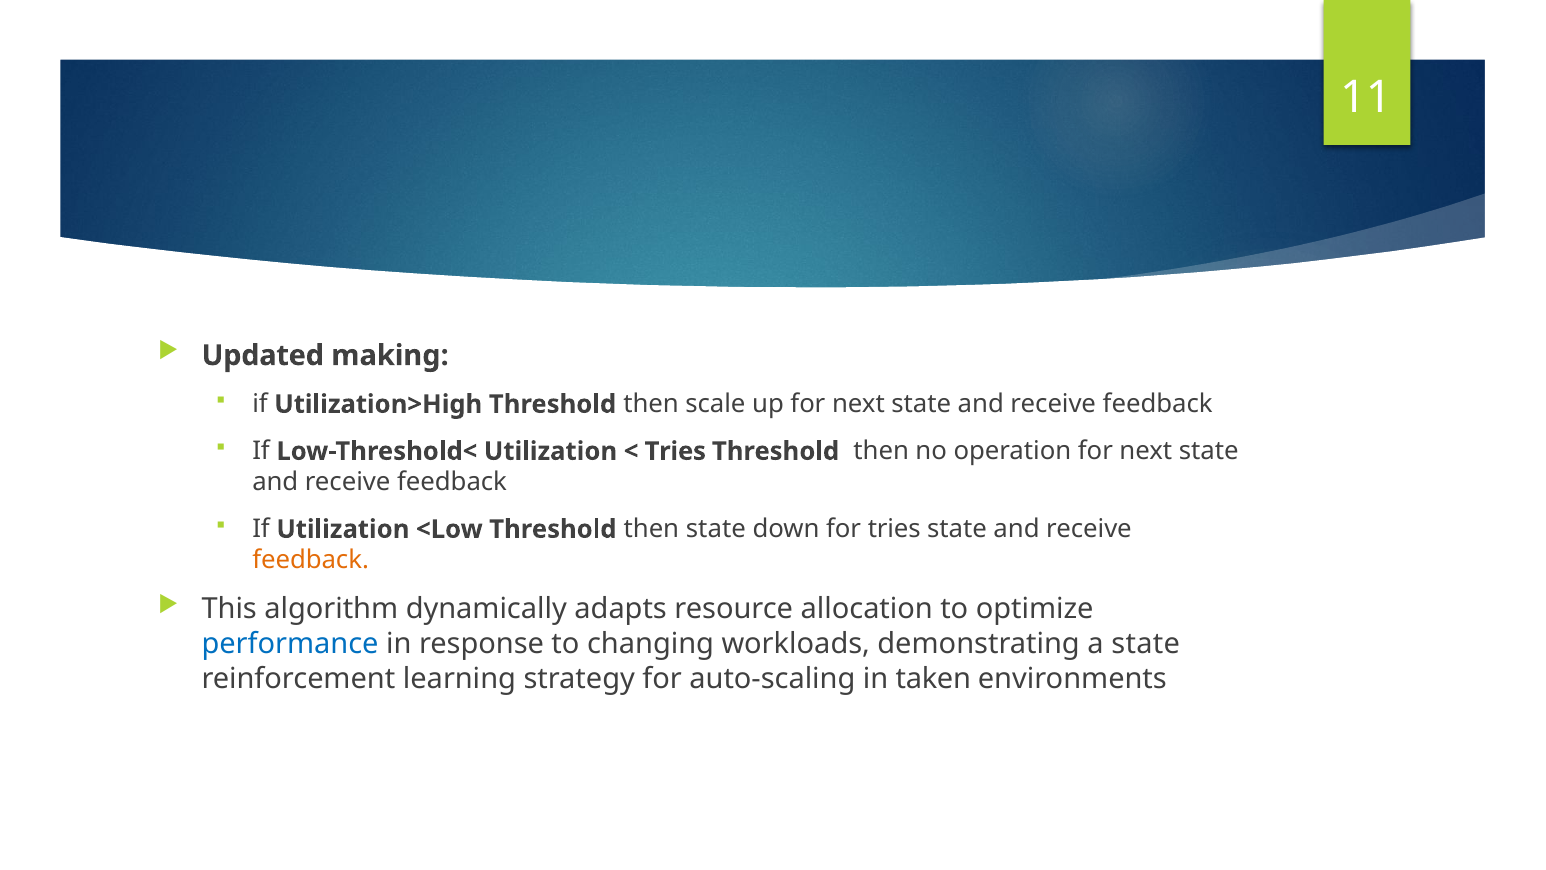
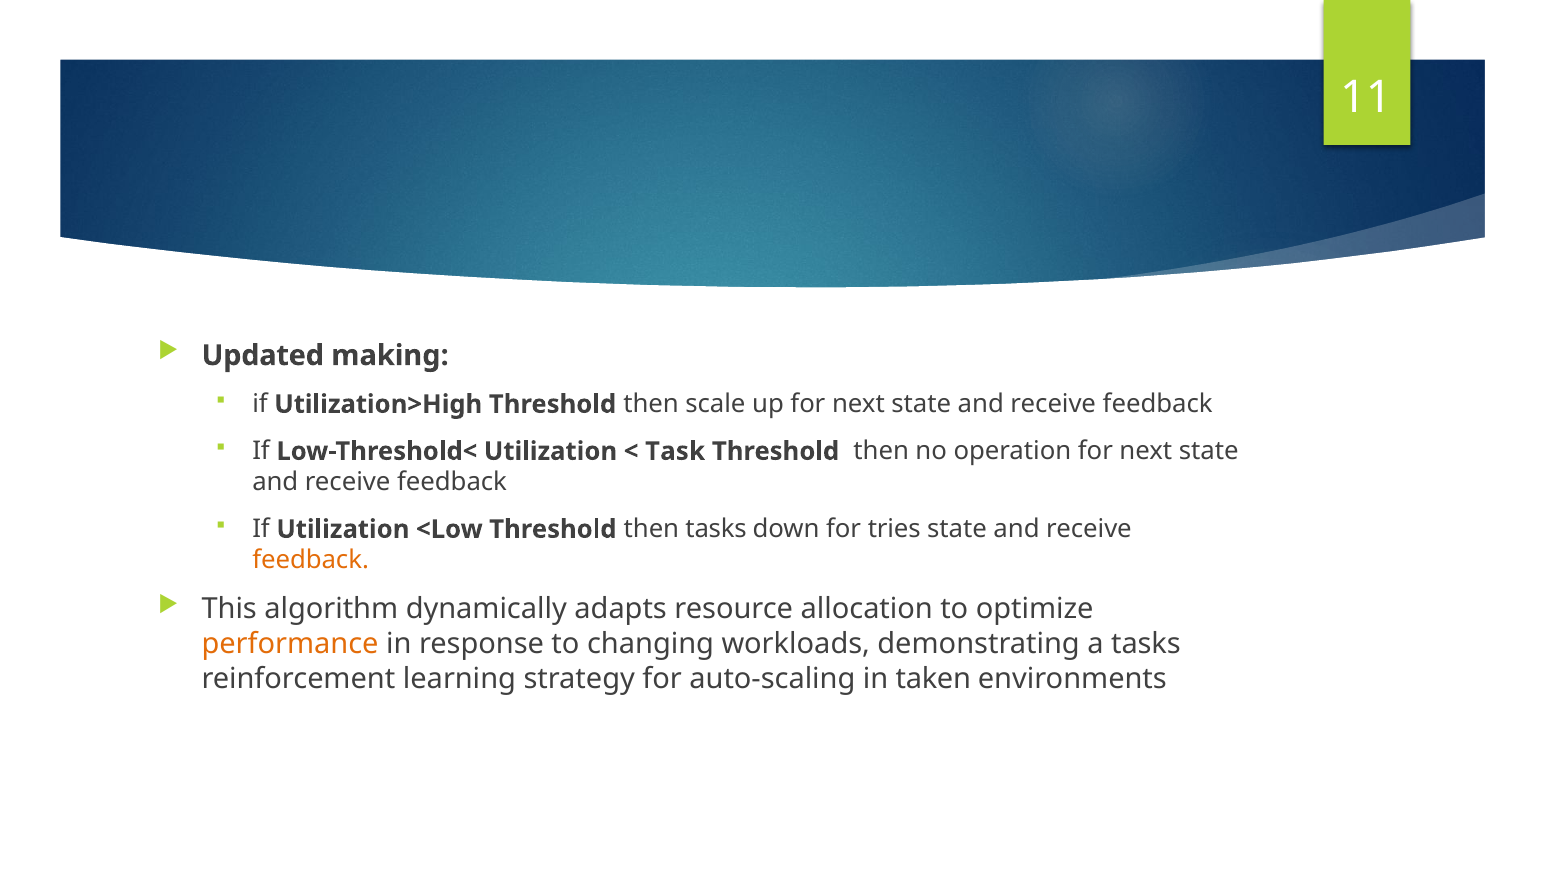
Tries: Tries -> Task (675, 451)
then state: state -> tasks (716, 529)
performance colour: blue -> orange (290, 644)
a state: state -> tasks (1146, 644)
